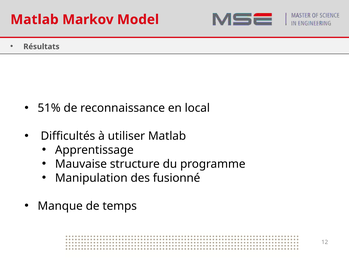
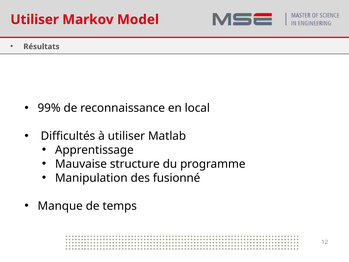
Matlab: Matlab -> Utiliser (35, 20)
51%: 51% -> 99% (49, 108)
